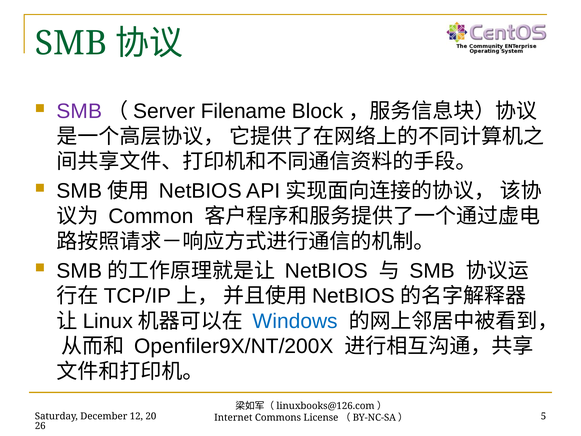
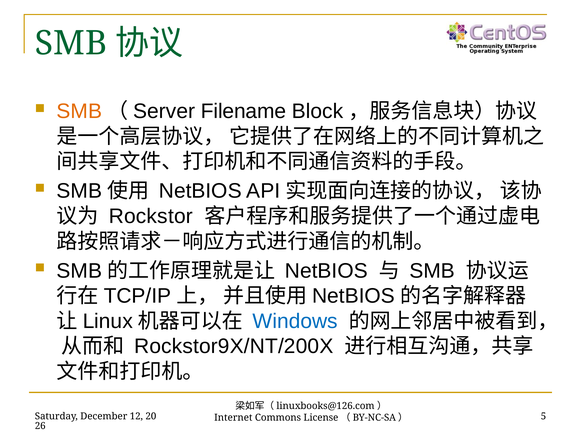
SMB colour: purple -> orange (79, 111)
Common: Common -> Rockstor (151, 216)
Openfiler9X/NT/200X: Openfiler9X/NT/200X -> Rockstor9X/NT/200X (234, 346)
